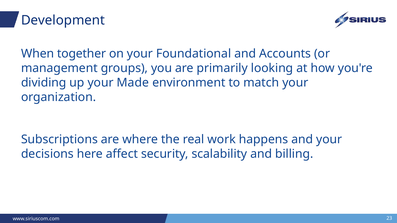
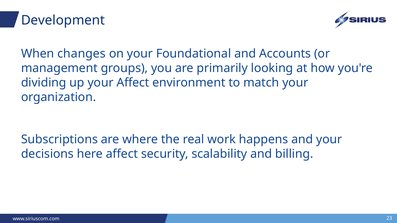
together: together -> changes (82, 54)
your Made: Made -> Affect (133, 83)
